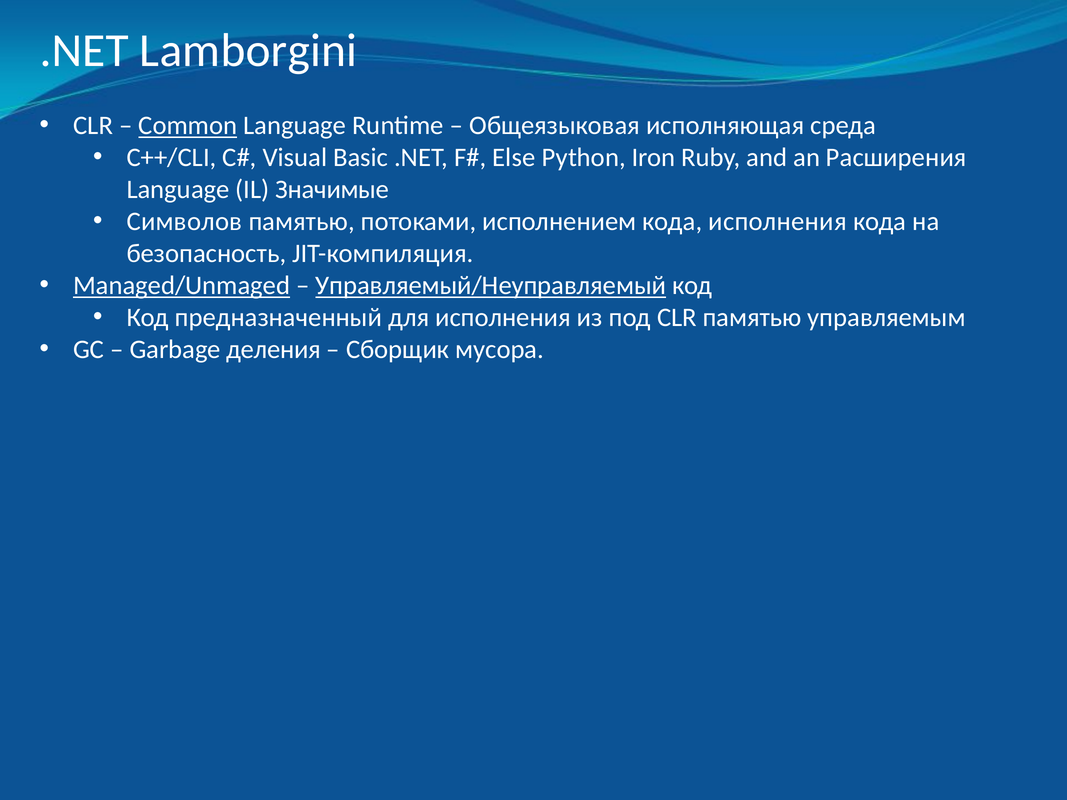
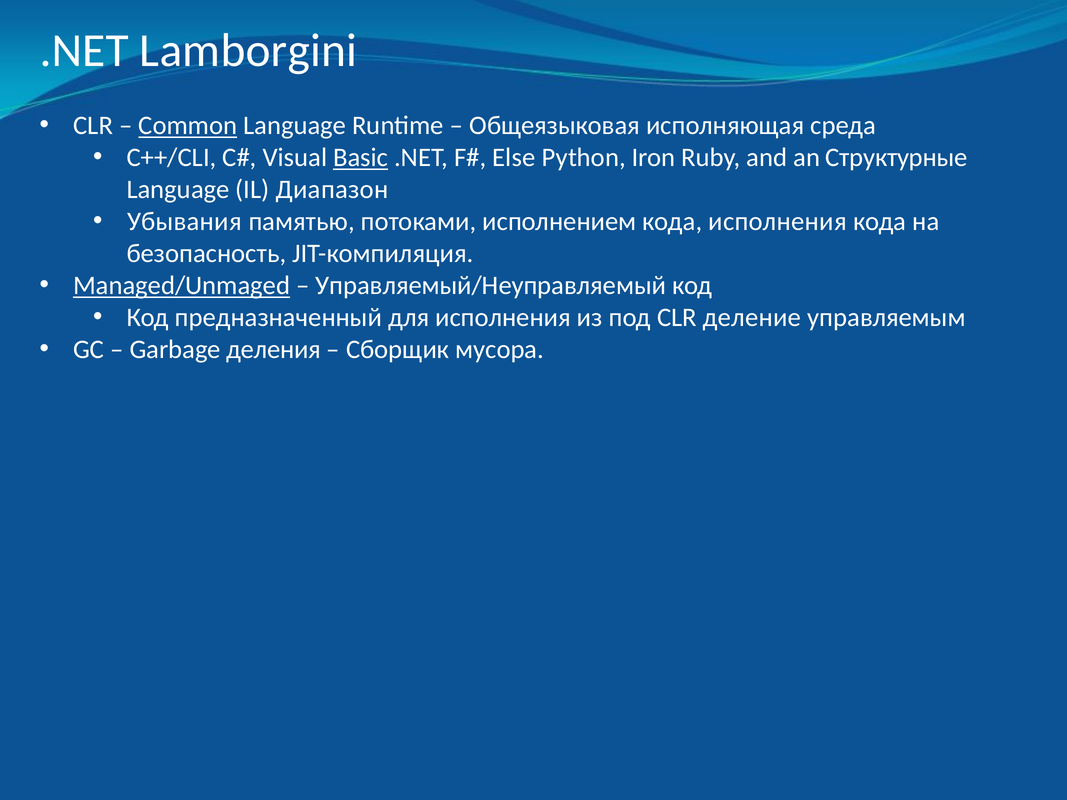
Basic underline: none -> present (361, 158)
Расширения: Расширения -> Структурные (896, 158)
Значимые: Значимые -> Диапазон (332, 190)
Символов: Символов -> Убывания (184, 222)
Управляемый/Неуправляемый underline: present -> none (491, 286)
CLR памятью: памятью -> деление (752, 318)
